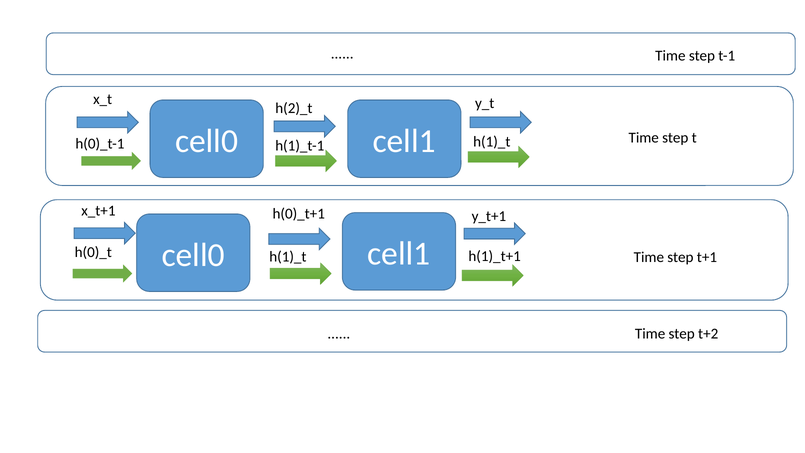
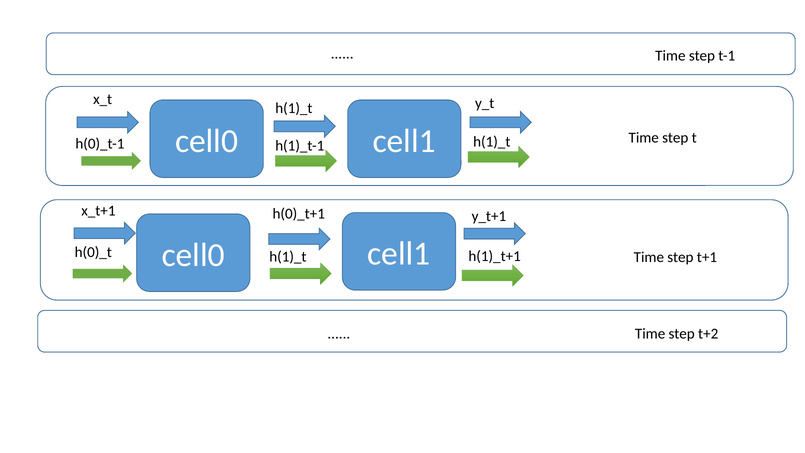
h(2)_t: h(2)_t -> h(1)_t (294, 108)
